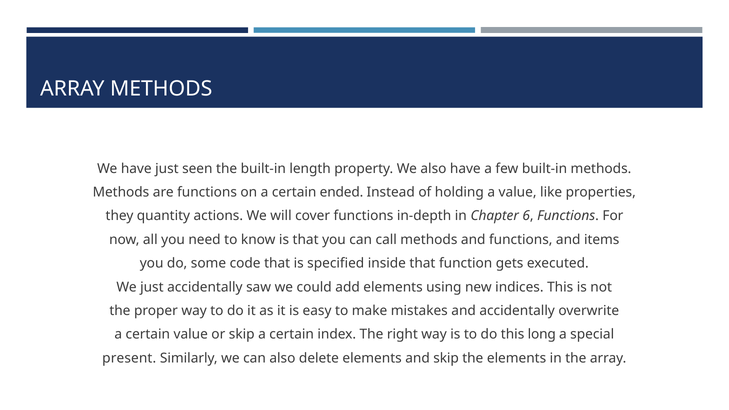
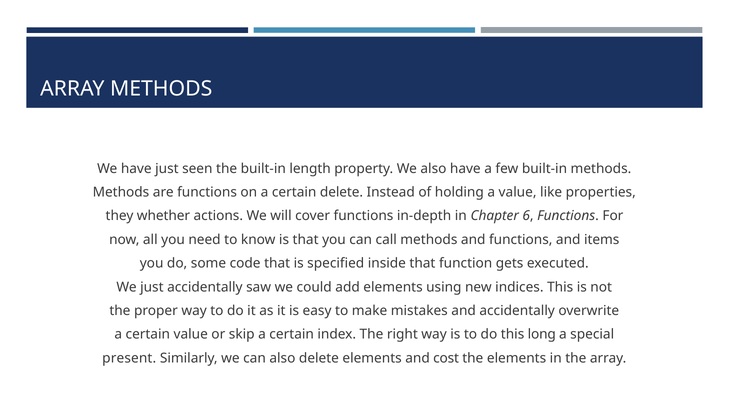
certain ended: ended -> delete (342, 192)
quantity: quantity -> whether (163, 216)
and skip: skip -> cost (446, 358)
